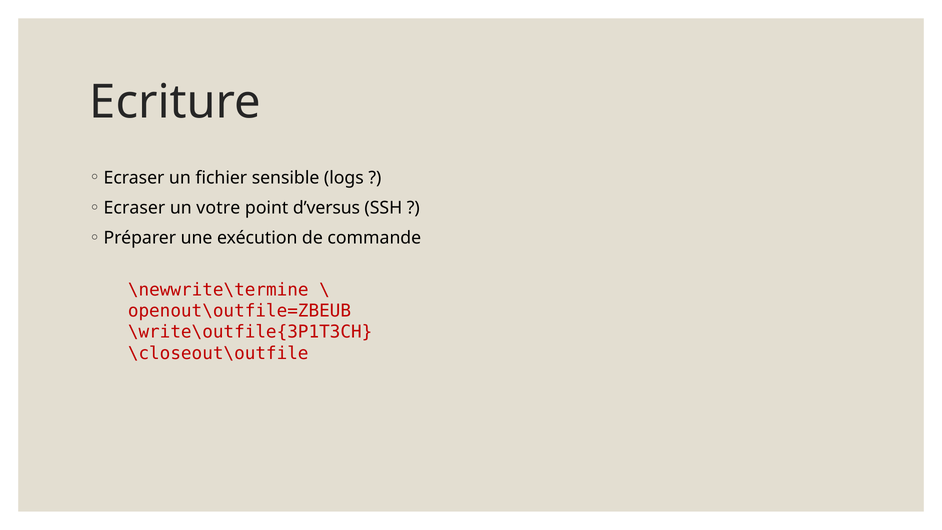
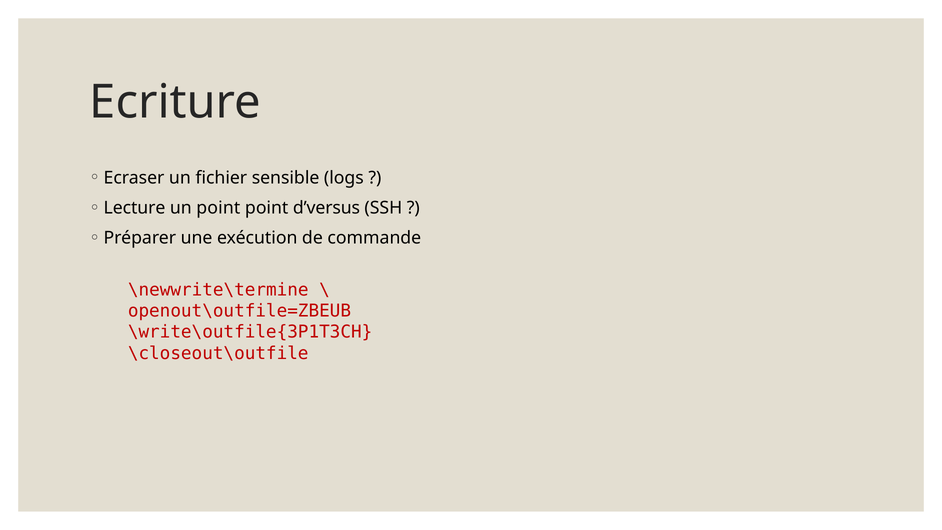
Ecraser: Ecraser -> Lecture (134, 208)
un votre: votre -> point (218, 208)
